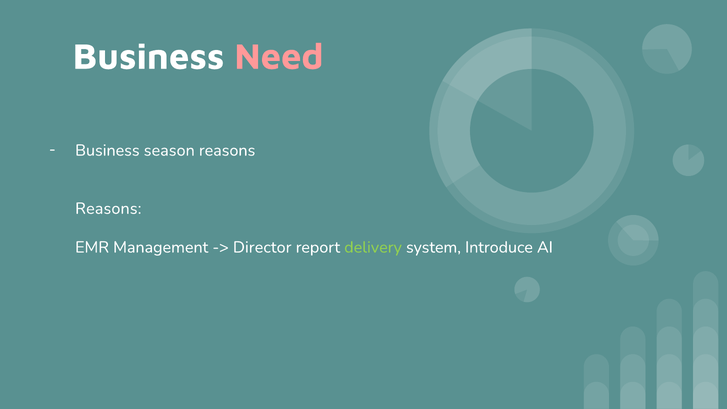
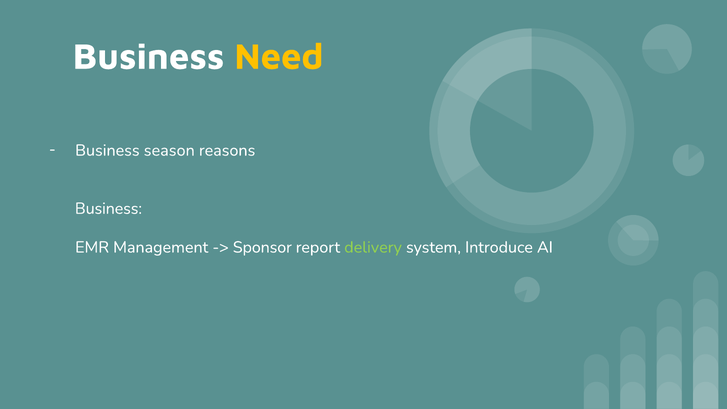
Need colour: pink -> yellow (279, 57)
Reasons: Reasons -> Business (108, 208)
Director: Director -> Sponsor (262, 247)
